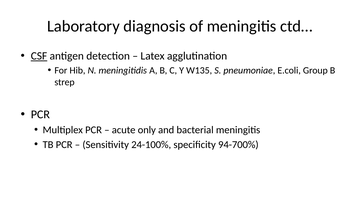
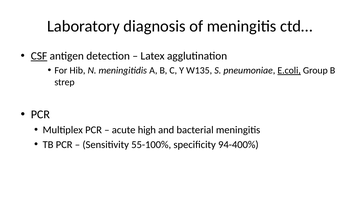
E.coli underline: none -> present (289, 71)
only: only -> high (147, 130)
24-100%: 24-100% -> 55-100% (151, 145)
94-700%: 94-700% -> 94-400% (238, 145)
